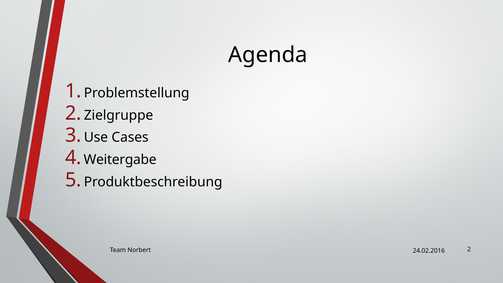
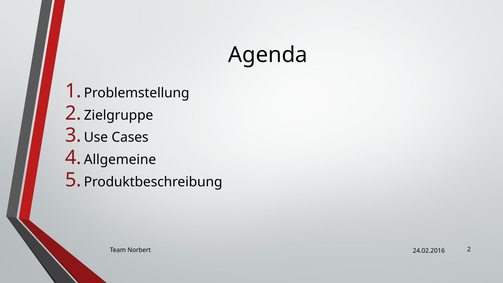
Weitergabe: Weitergabe -> Allgemeine (120, 160)
